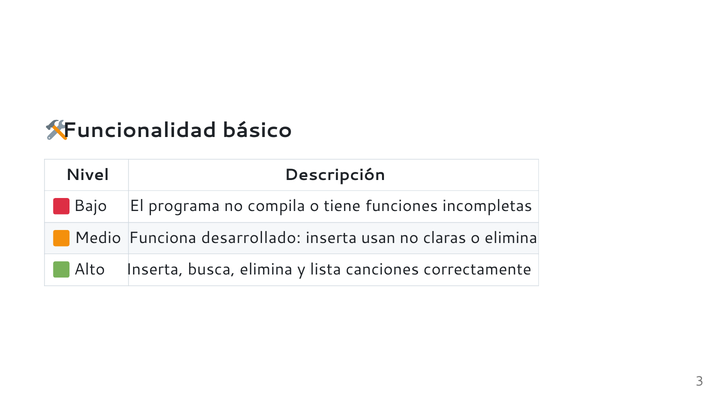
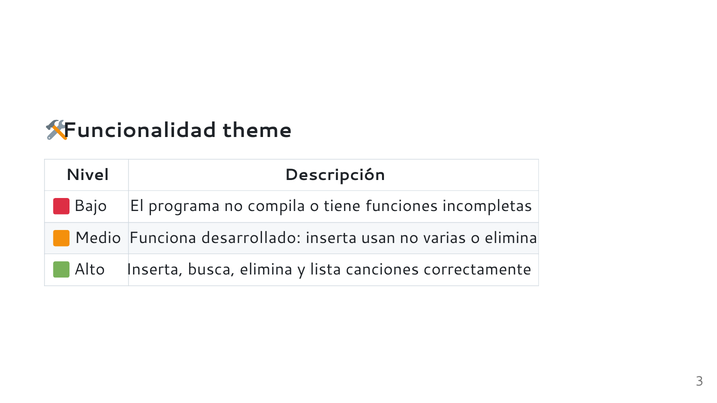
básico: básico -> theme (257, 130)
claras: claras -> varias (445, 238)
